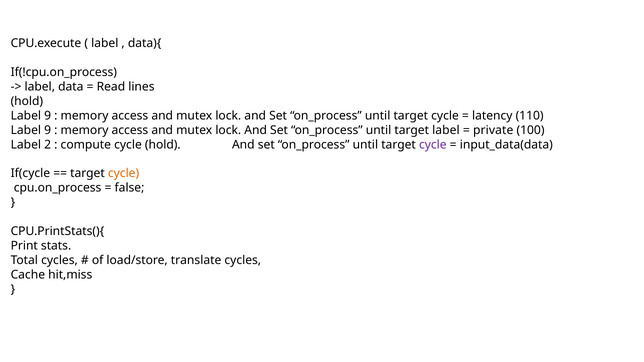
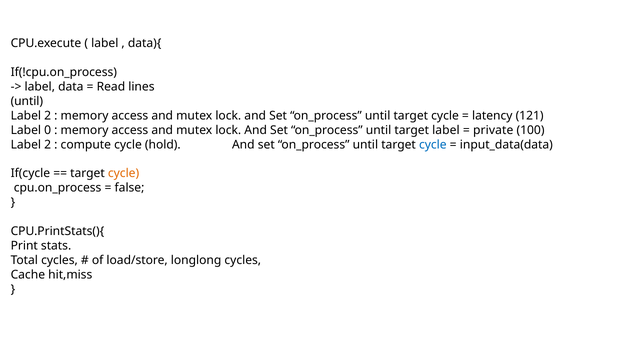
hold: hold -> until (27, 101)
9: 9 -> 2 (48, 116)
110: 110 -> 121 (530, 116)
9: 9 -> 0 (48, 130)
cycle colour: purple -> blue (433, 145)
translate: translate -> longlong (196, 261)
